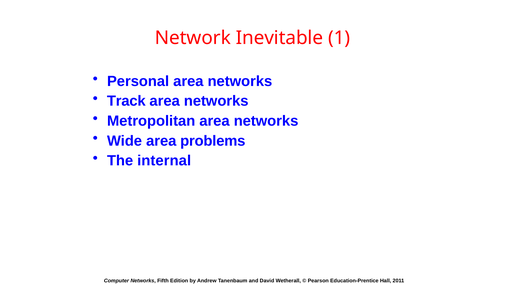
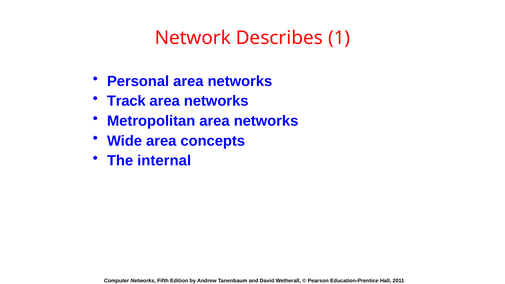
Inevitable: Inevitable -> Describes (279, 38)
problems: problems -> concepts (213, 141)
